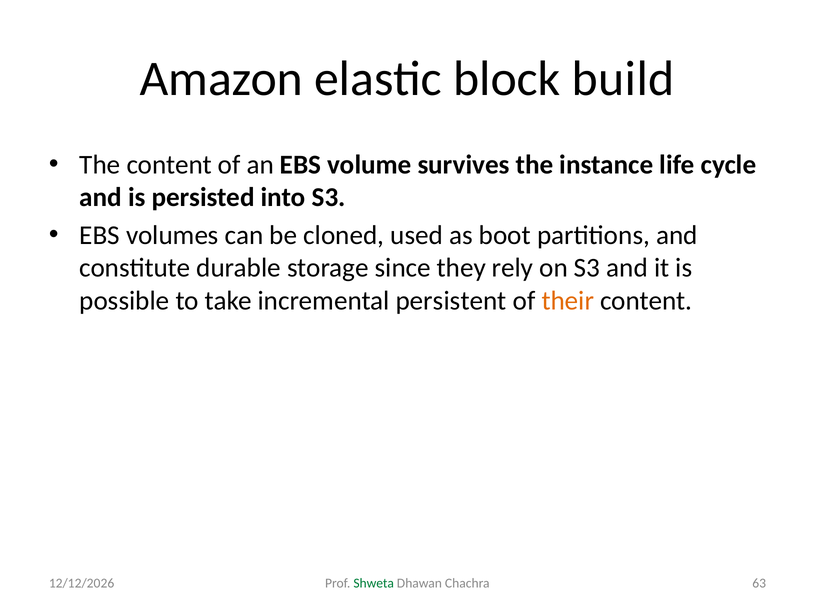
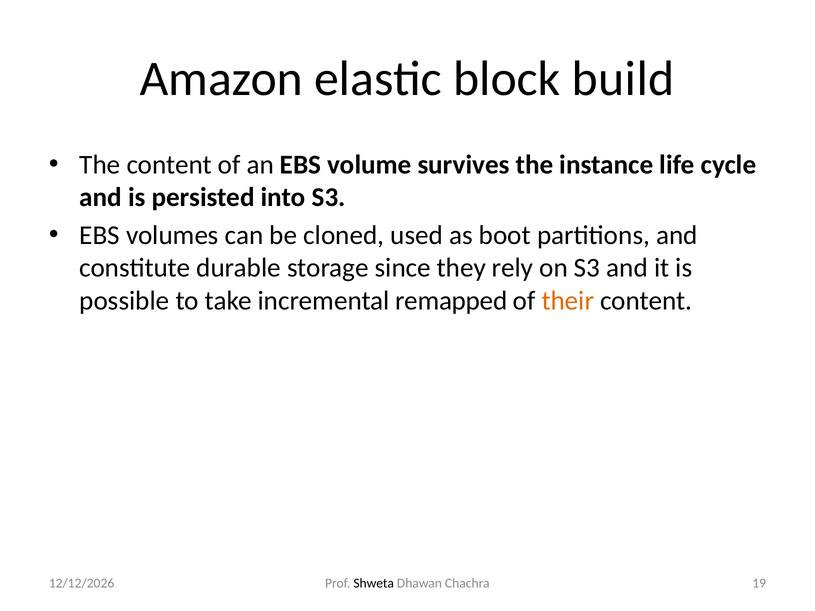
persistent: persistent -> remapped (451, 301)
Shweta colour: green -> black (374, 584)
63: 63 -> 19 (759, 584)
